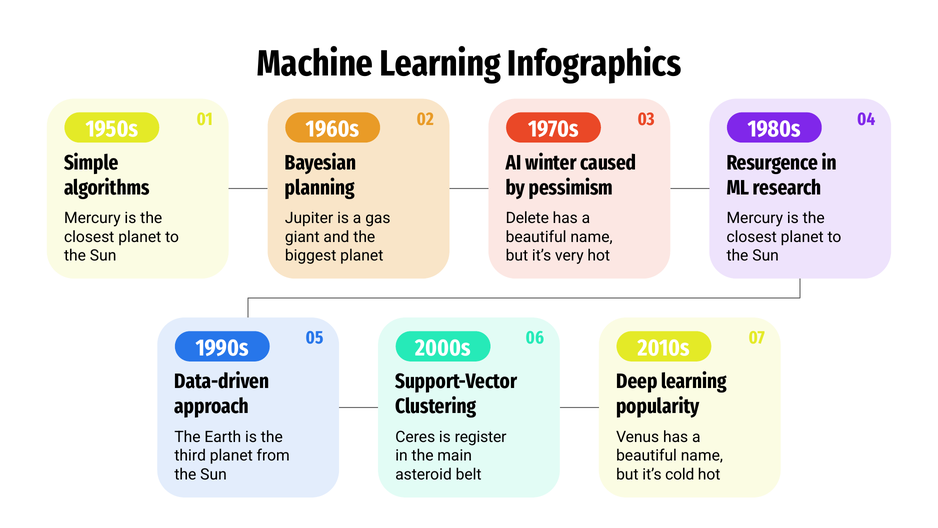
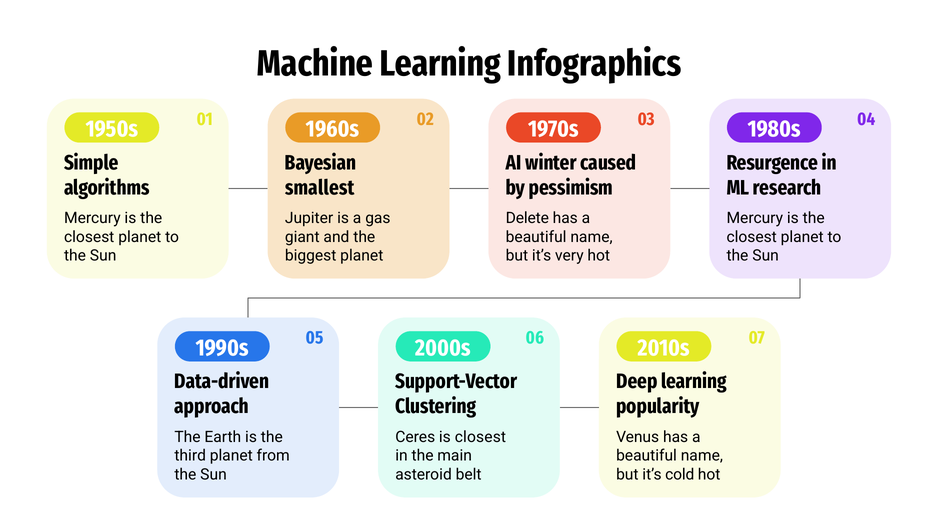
planning: planning -> smallest (320, 188)
is register: register -> closest (480, 437)
